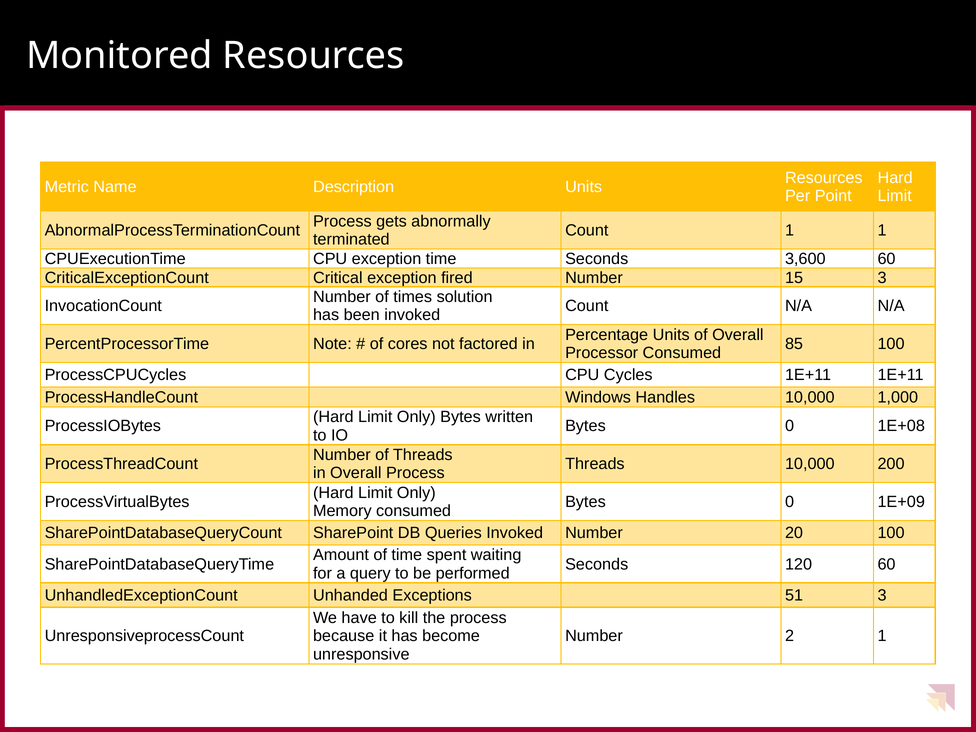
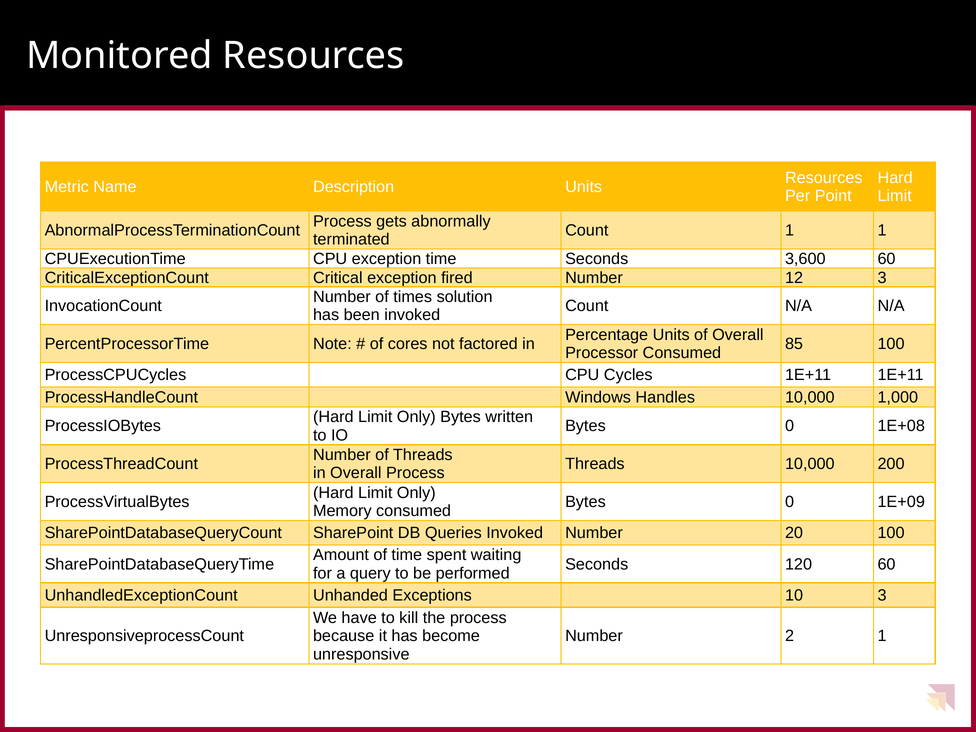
15: 15 -> 12 (794, 278)
51: 51 -> 10 (794, 595)
